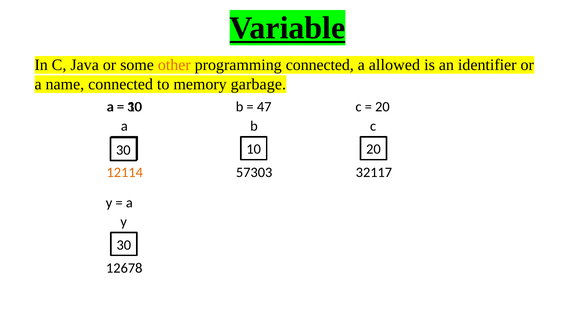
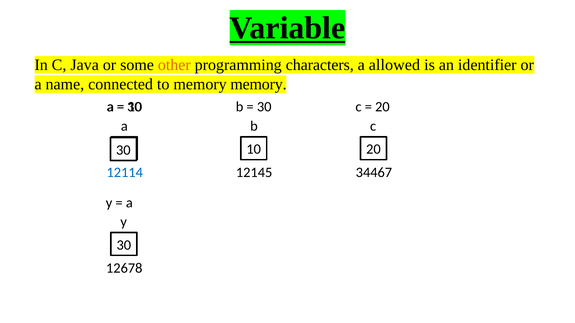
programming connected: connected -> characters (320, 65)
memory garbage: garbage -> memory (259, 84)
47: 47 -> 30 (264, 107)
12114 colour: orange -> blue (125, 173)
57303: 57303 -> 12145 (254, 173)
32117: 32117 -> 34467 (374, 173)
